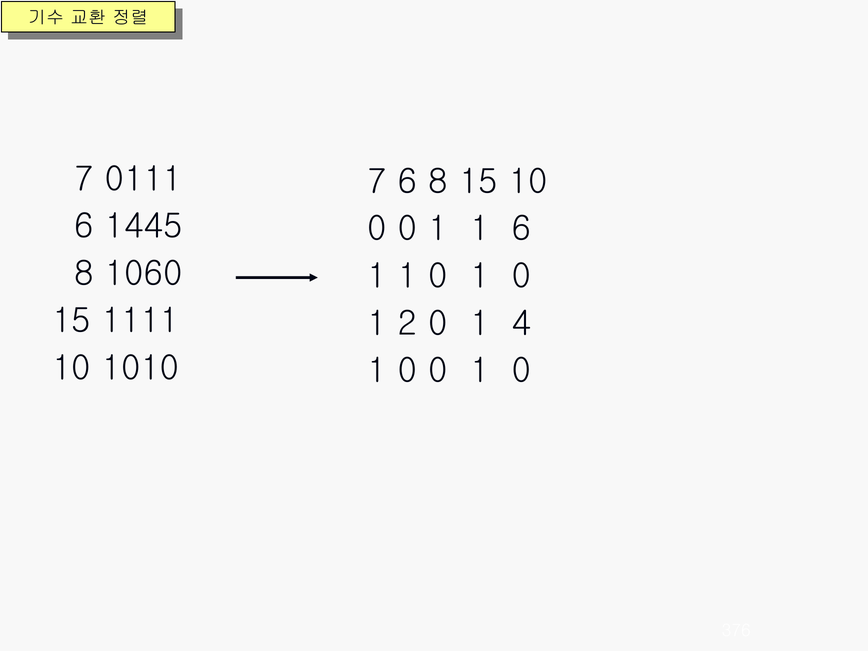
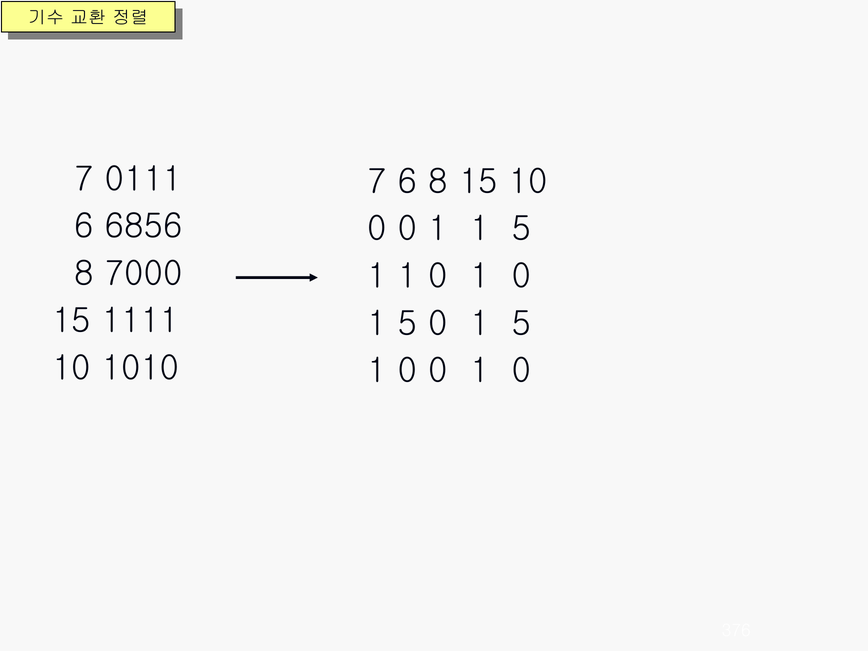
1445: 1445 -> 6856 (144, 226)
1 1 6: 6 -> 5 (522, 229)
1060: 1060 -> 7000 (144, 273)
2: 2 -> 5 (408, 323)
4: 4 -> 5 (522, 323)
